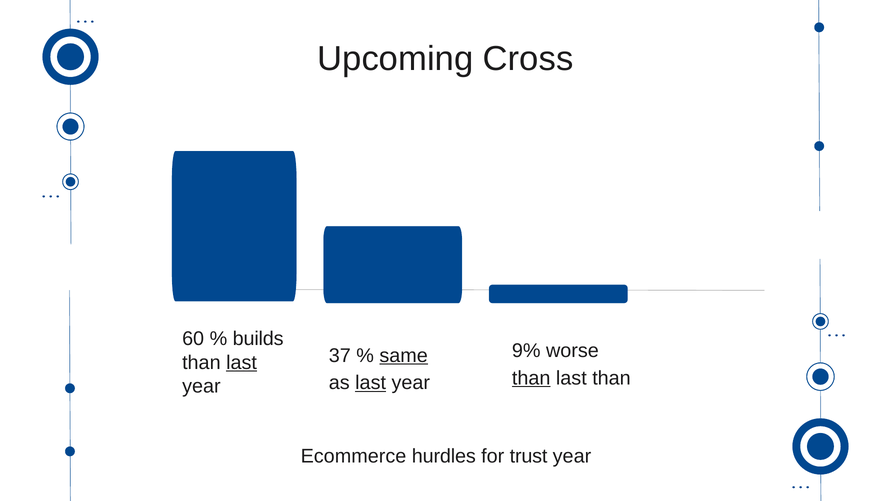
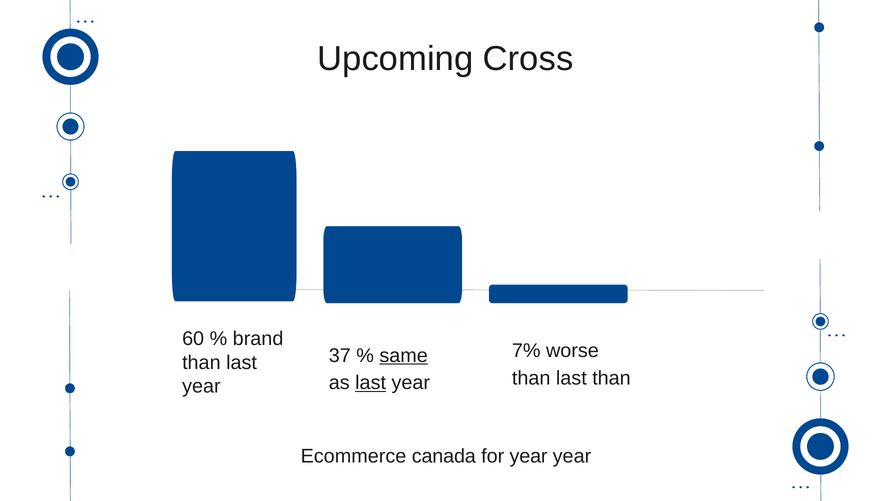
builds: builds -> brand (258, 339)
9%: 9% -> 7% (526, 351)
last underline: present -> none (242, 363)
than underline: present -> none (531, 378)
hurdles: hurdles -> canada (444, 457)
for trust: trust -> year (529, 457)
